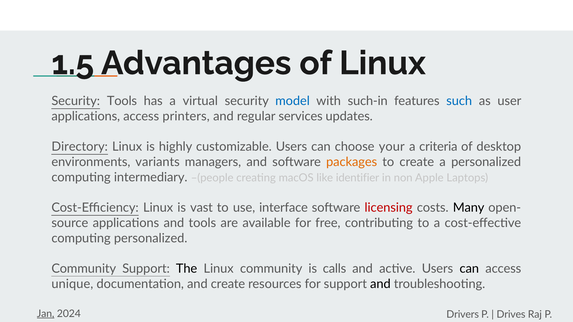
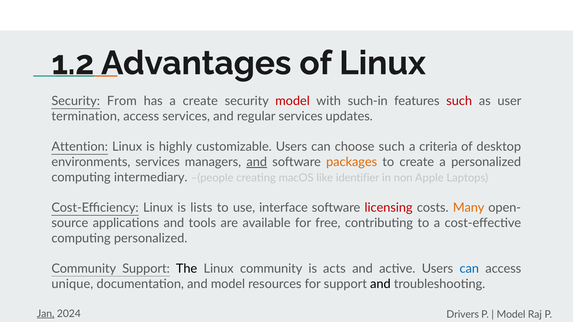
1.5: 1.5 -> 1.2 (73, 63)
Security Tools: Tools -> From (122, 101)
a virtual: virtual -> create (200, 101)
model colour: blue -> red (293, 101)
such colour: blue -> red (459, 101)
applications: applications -> termination (86, 116)
access printers: printers -> services (186, 116)
Directory: Directory -> Attention (80, 147)
choose your: your -> such (392, 147)
environments variants: variants -> services (158, 162)
and underline: none -> present (257, 162)
vast: vast -> lists (201, 208)
Many colour: black -> orange (469, 208)
calls: calls -> acts (334, 269)
can colour: black -> blue (469, 269)
and create: create -> model (228, 284)
Drives: Drives -> Model (511, 315)
